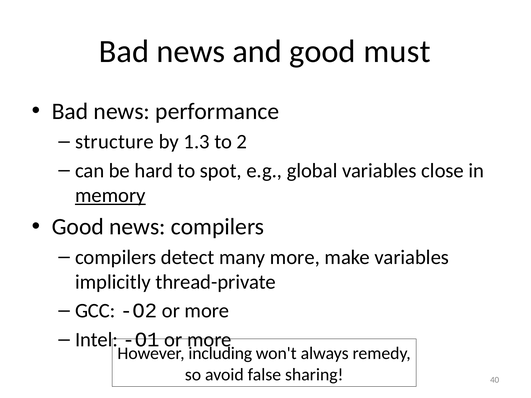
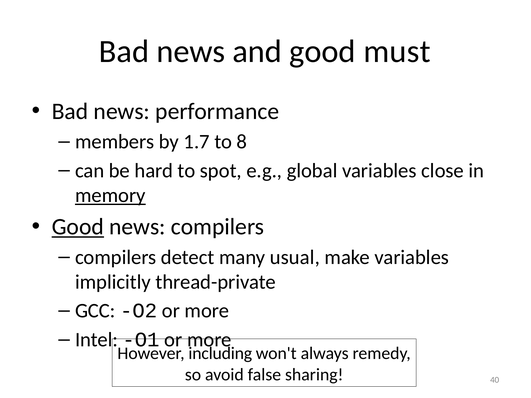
structure: structure -> members (115, 142)
1.3: 1.3 -> 1.7 (197, 142)
2: 2 -> 8 (242, 142)
Good underline: none -> present (78, 227)
many more: more -> usual (295, 257)
